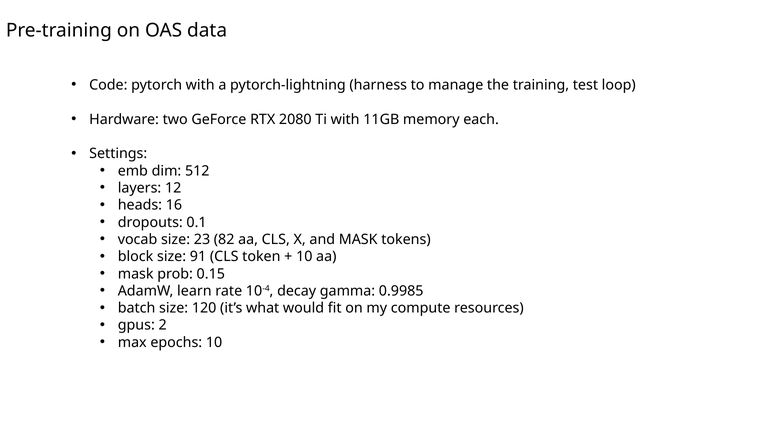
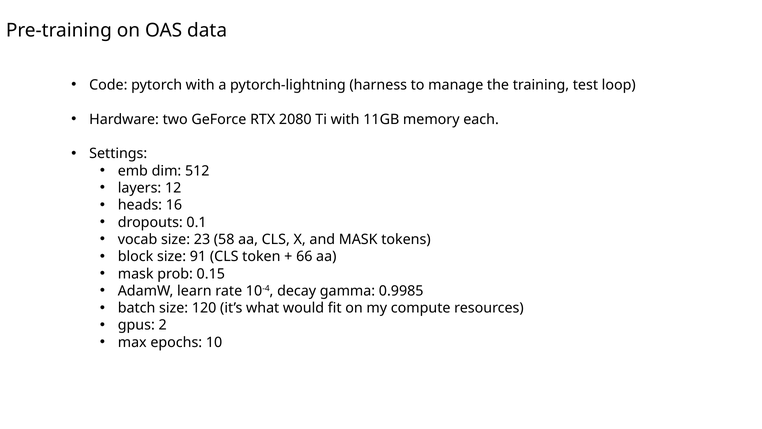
82: 82 -> 58 (224, 239)
10: 10 -> 66 (304, 256)
